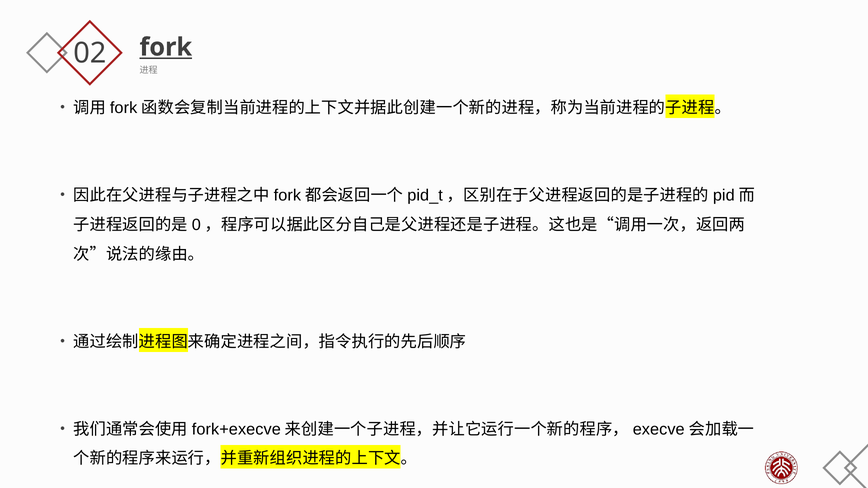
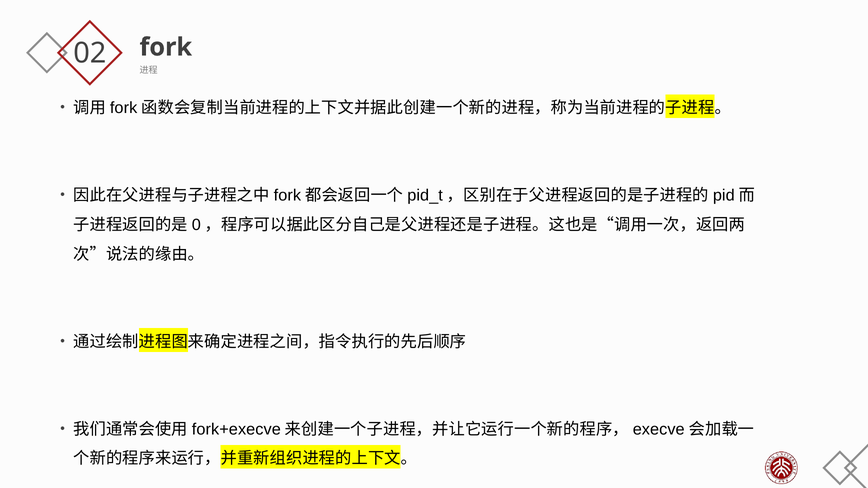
fork underline: present -> none (166, 47)
